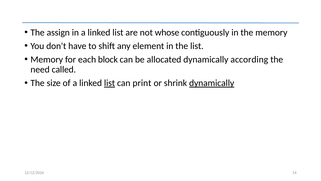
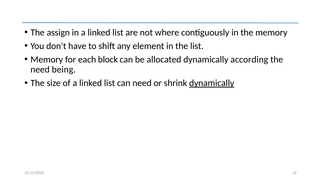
whose: whose -> where (167, 32)
called: called -> being (64, 69)
list underline: present -> none (110, 83)
can print: print -> need (142, 83)
